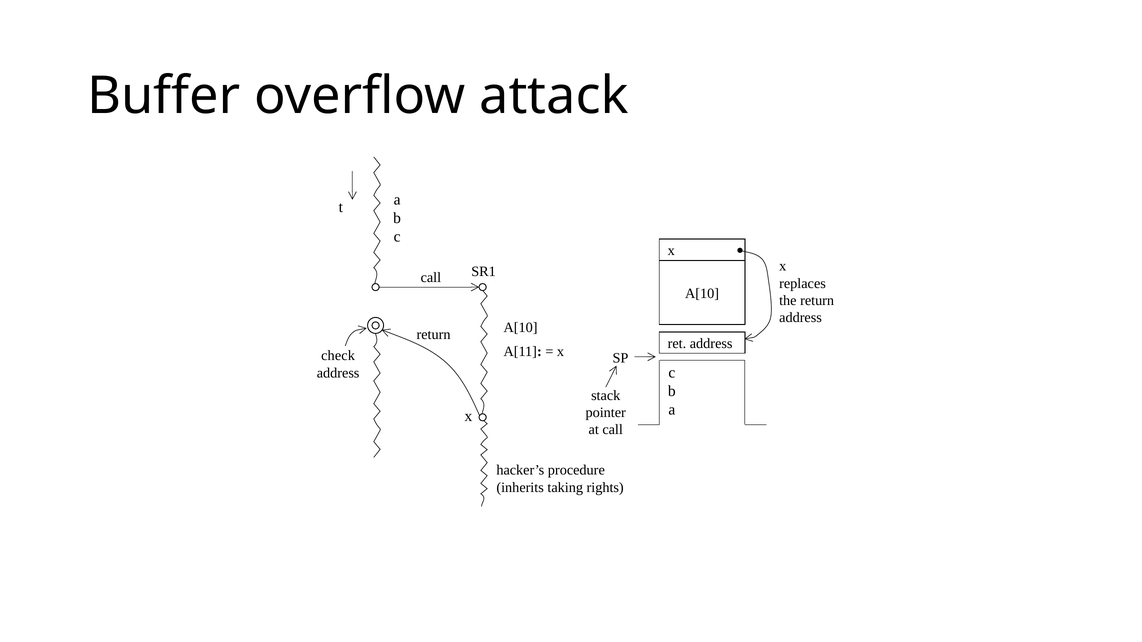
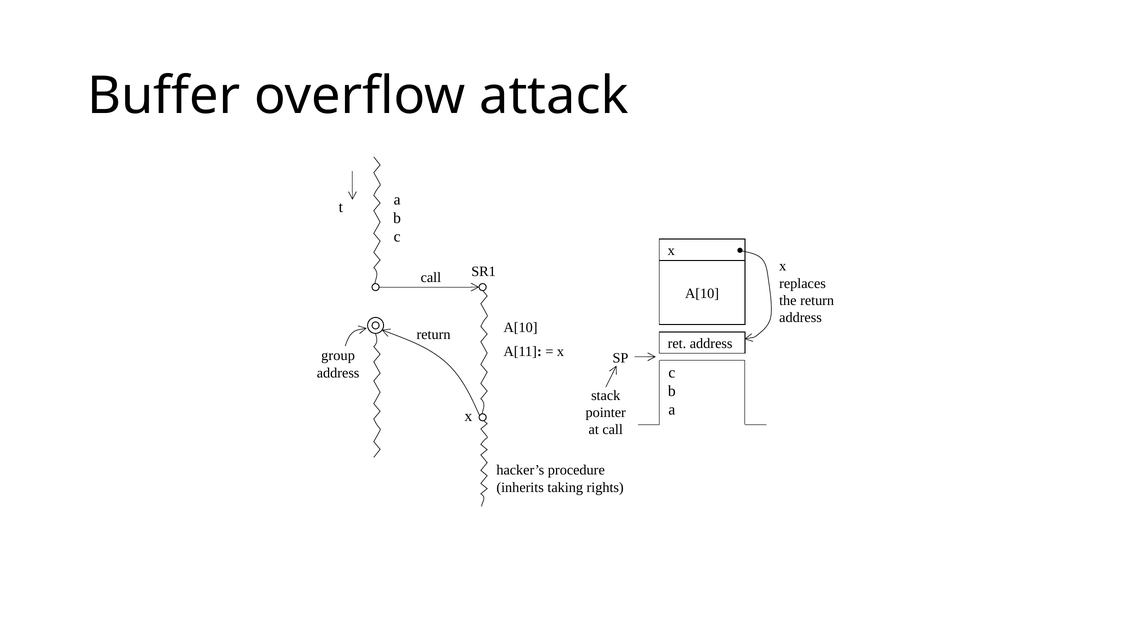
check: check -> group (338, 356)
